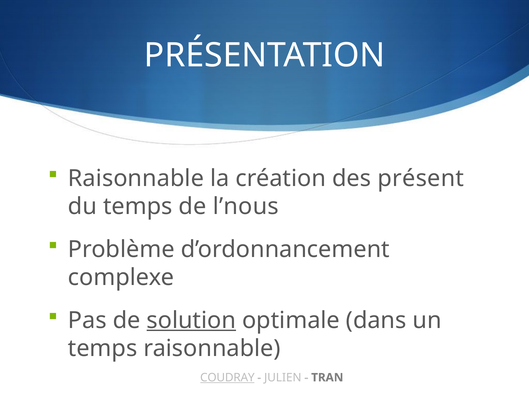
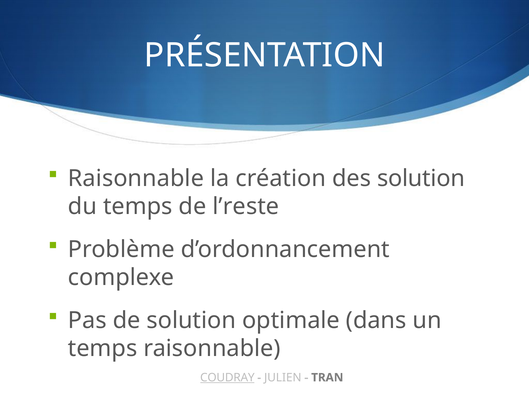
des présent: présent -> solution (421, 179)
l’nous: l’nous -> l’reste (246, 207)
solution underline: present -> none (191, 321)
